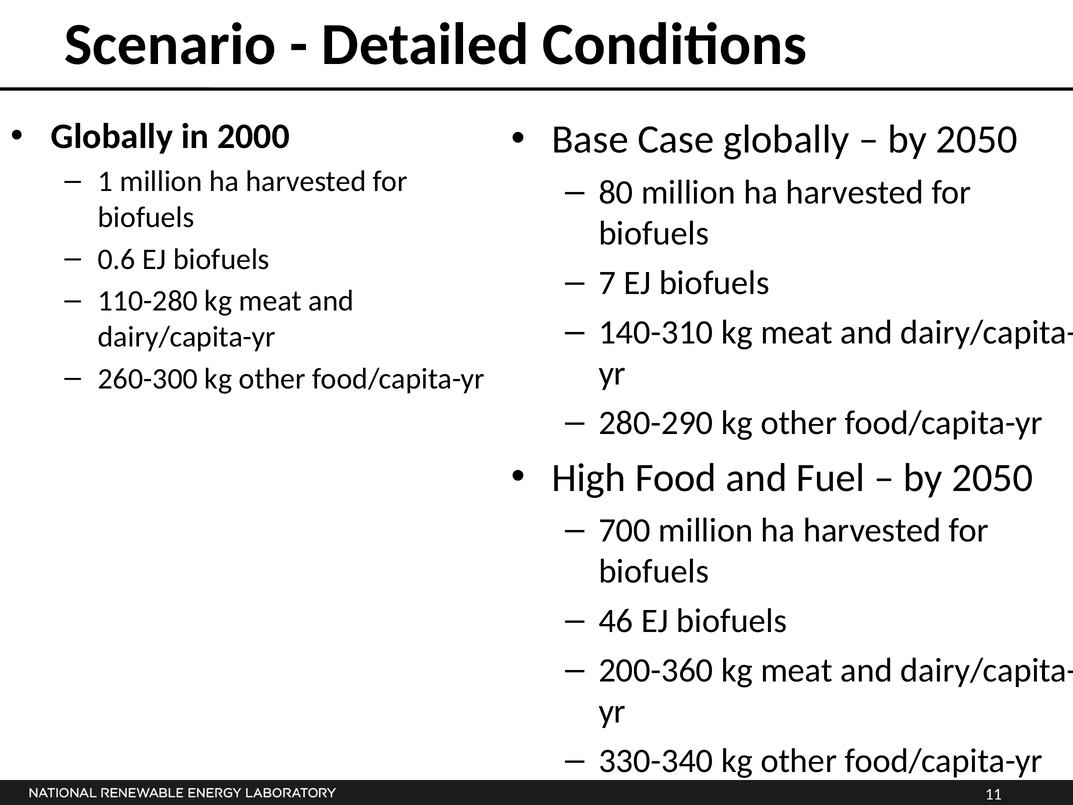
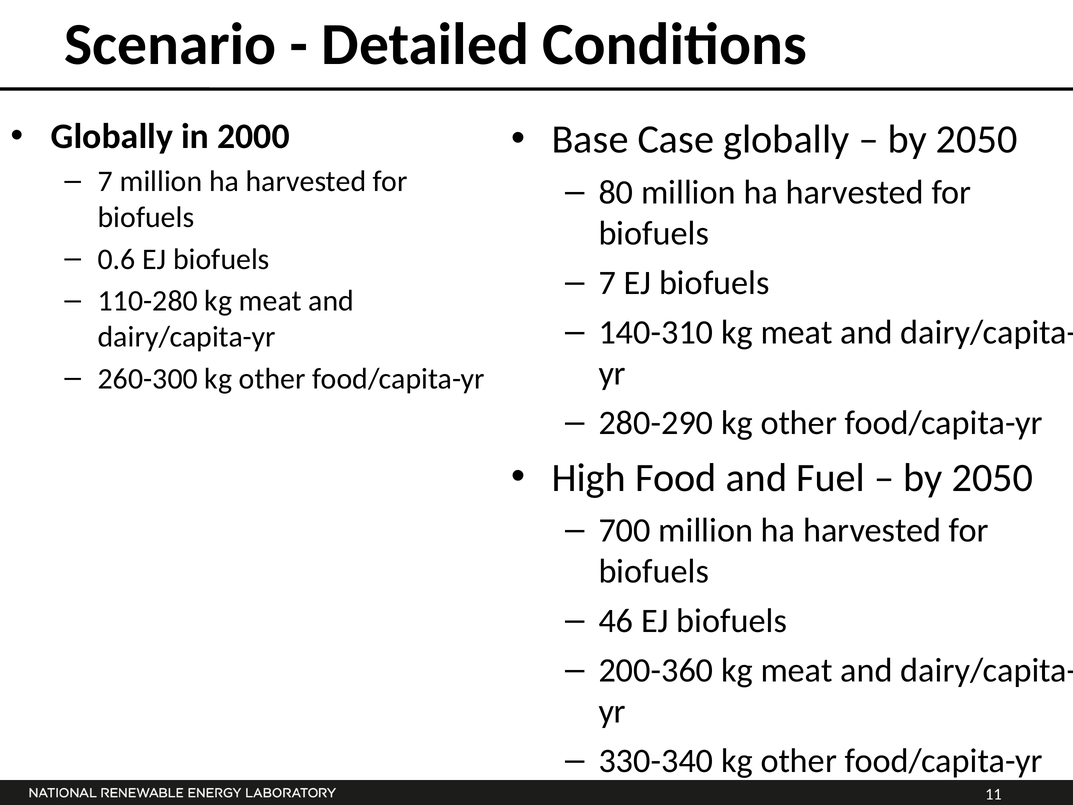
1: 1 -> 7 (105, 182)
